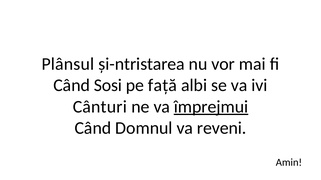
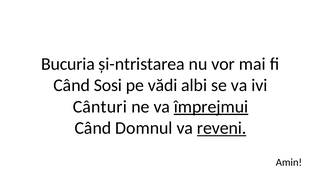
Plânsul: Plânsul -> Bucuria (68, 64)
față: față -> vădi (163, 86)
reveni underline: none -> present (222, 128)
